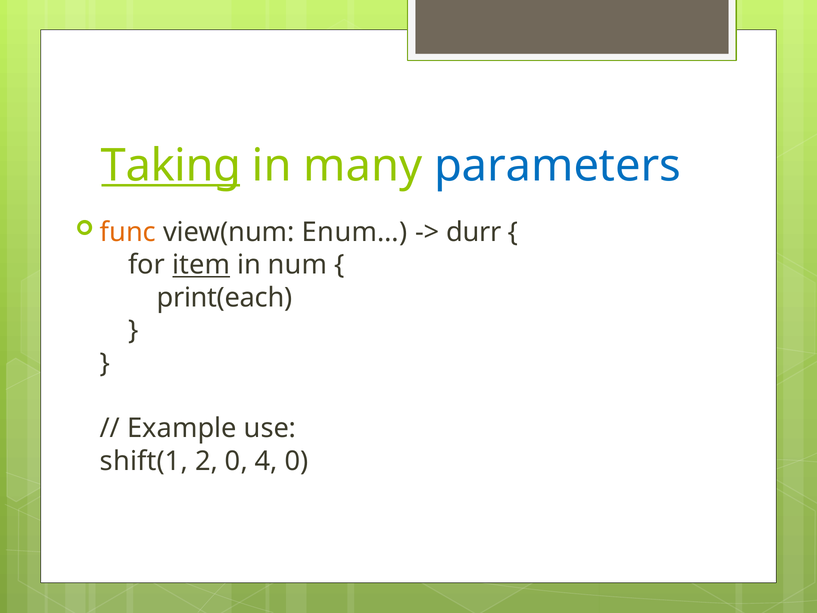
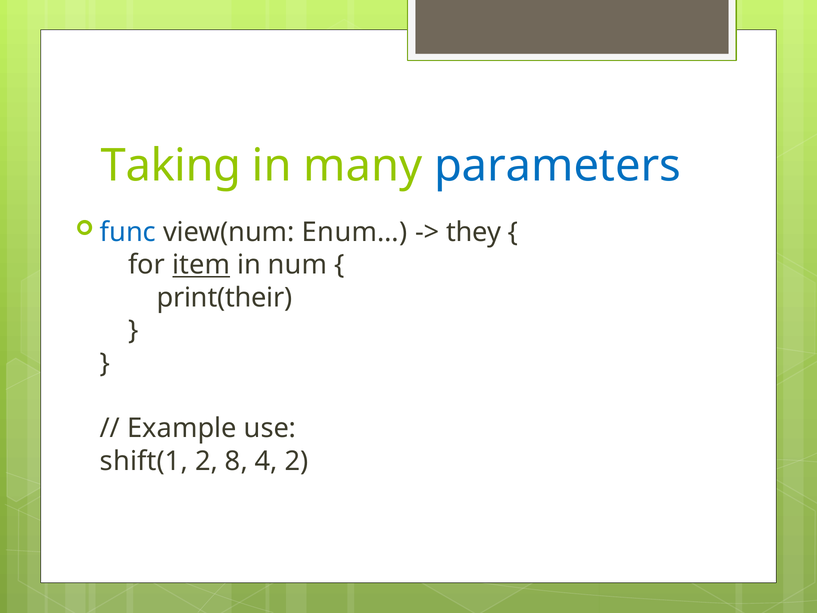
Taking underline: present -> none (171, 166)
func colour: orange -> blue (128, 232)
durr: durr -> they (474, 232)
print(each: print(each -> print(their (224, 298)
2 0: 0 -> 8 (236, 461)
4 0: 0 -> 2 (297, 461)
